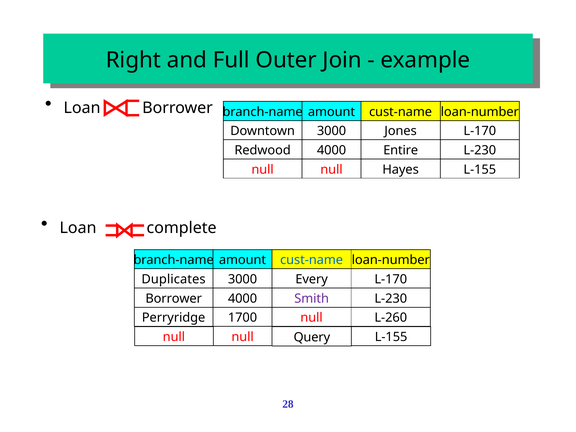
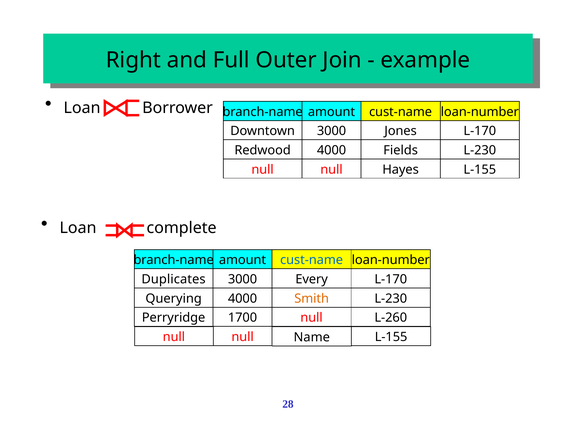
Entire: Entire -> Fields (401, 150)
Borrower: Borrower -> Querying (174, 298)
Smith colour: purple -> orange (312, 298)
Query: Query -> Name (312, 337)
